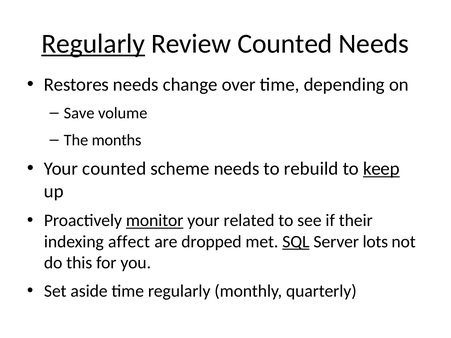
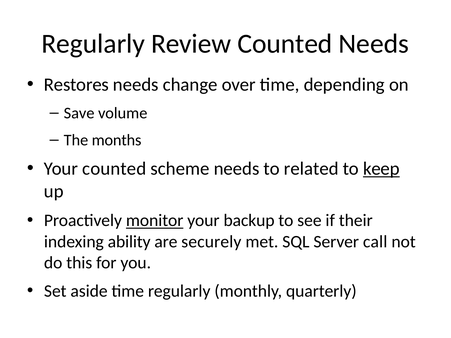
Regularly underline: present -> none (93, 44)
rebuild: rebuild -> related (311, 169)
related: related -> backup (249, 221)
affect: affect -> ability (129, 242)
dropped: dropped -> securely (211, 242)
SQL underline: present -> none (296, 242)
lots: lots -> call (375, 242)
